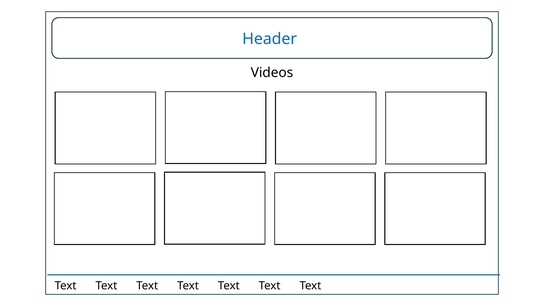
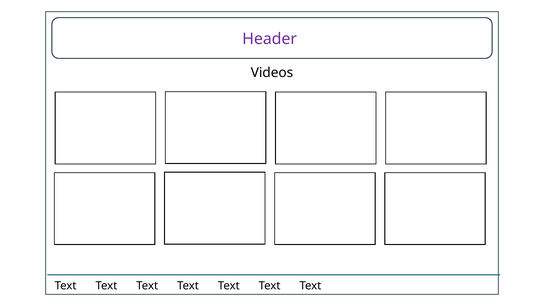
Header colour: blue -> purple (270, 39)
